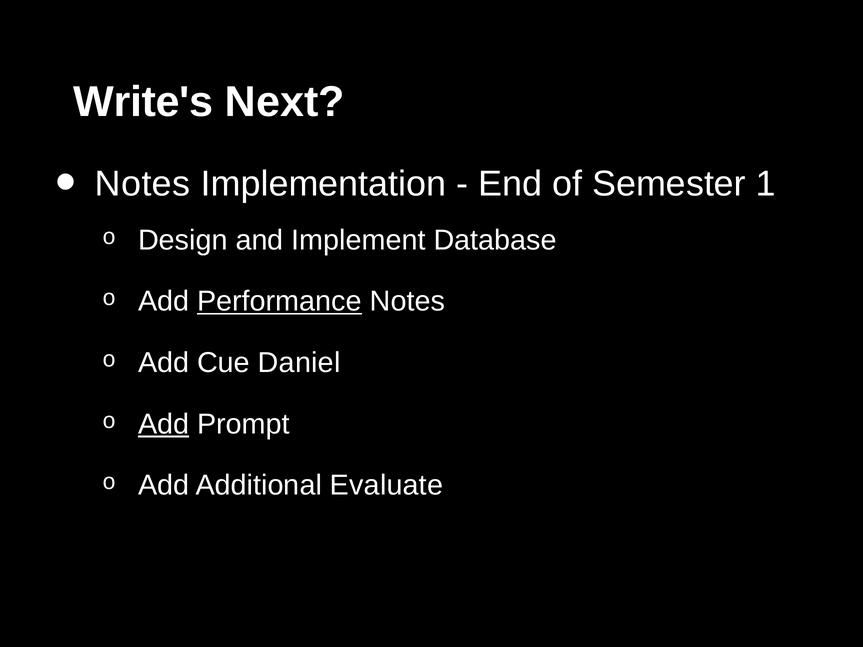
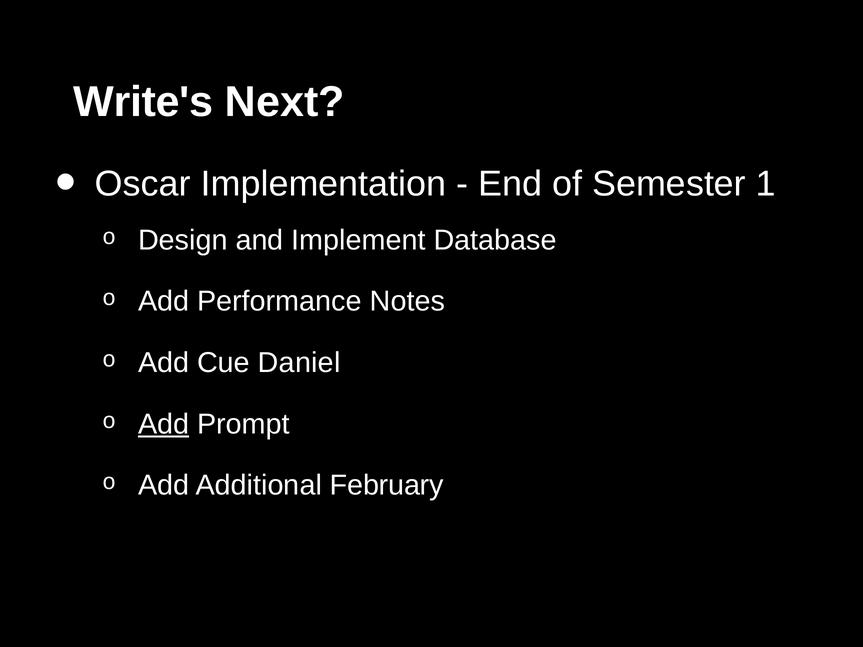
Notes: Notes -> Oscar (143, 184)
Performance underline: present -> none (280, 302)
Evaluate: Evaluate -> February (387, 486)
